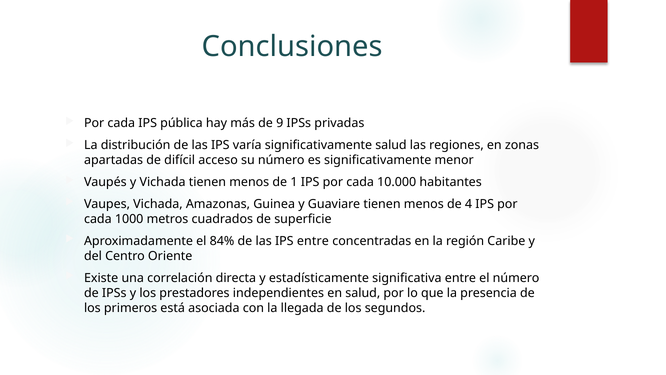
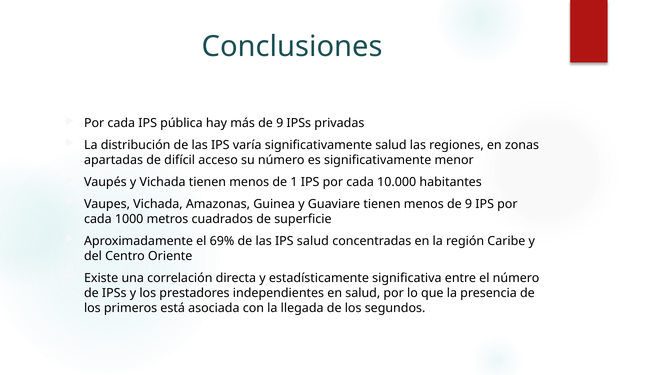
menos de 4: 4 -> 9 (468, 204)
84%: 84% -> 69% (222, 241)
IPS entre: entre -> salud (313, 241)
